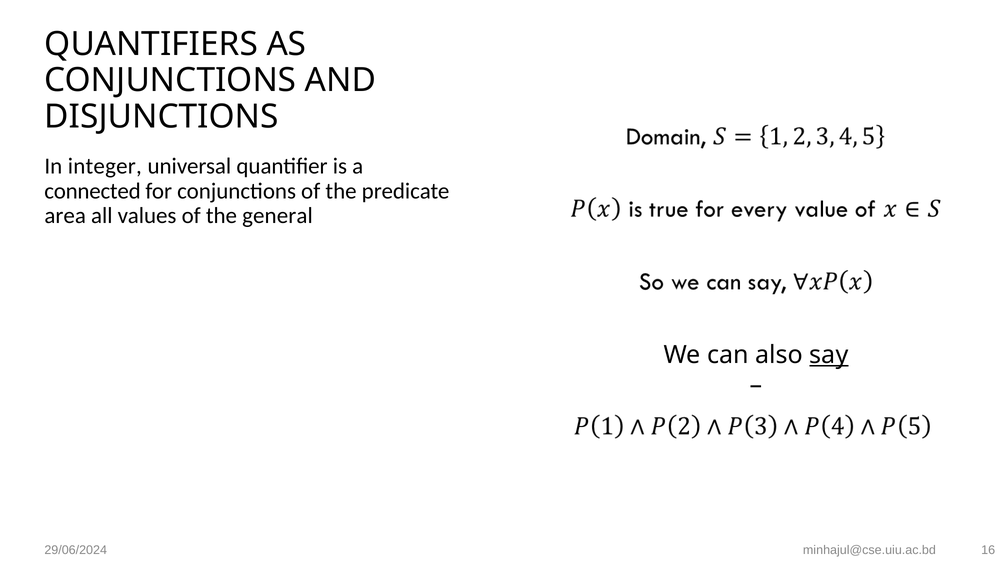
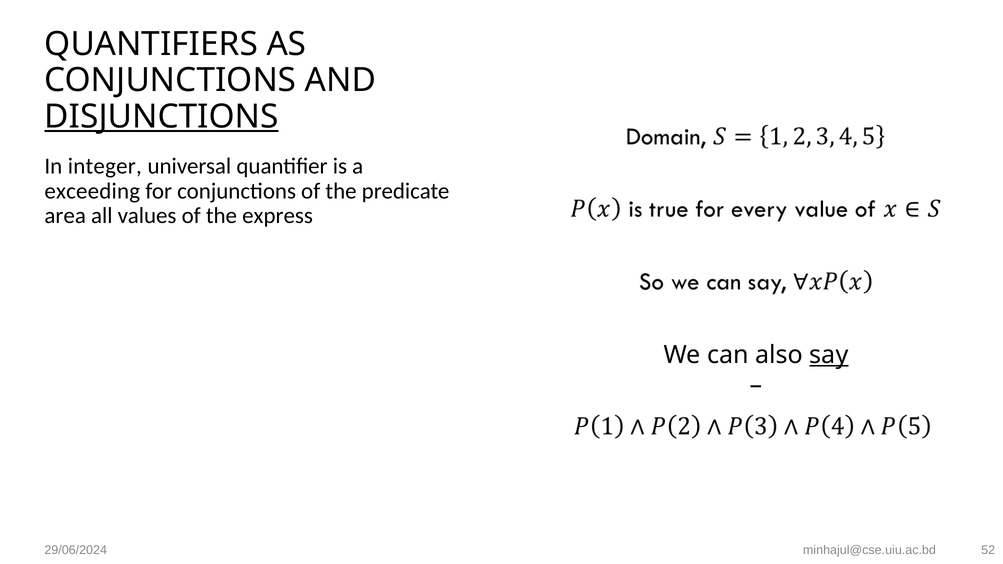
DISJUNCTIONS underline: none -> present (161, 117)
connected: connected -> exceeding (92, 191)
general: general -> express (278, 216)
16: 16 -> 52 (988, 550)
